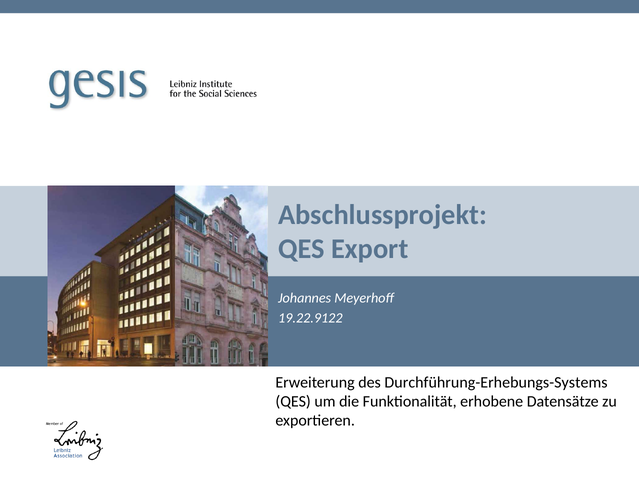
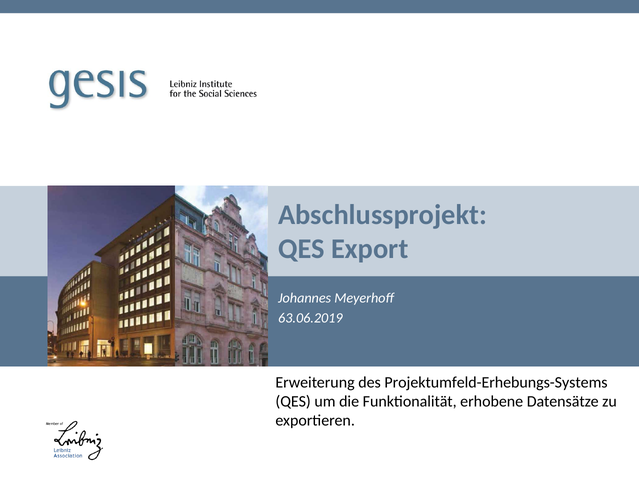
19.22.9122: 19.22.9122 -> 63.06.2019 (310, 317)
Durchführung-Erhebungs-Systems: Durchführung-Erhebungs-Systems -> Projektumfeld-Erhebungs-Systems (496, 382)
